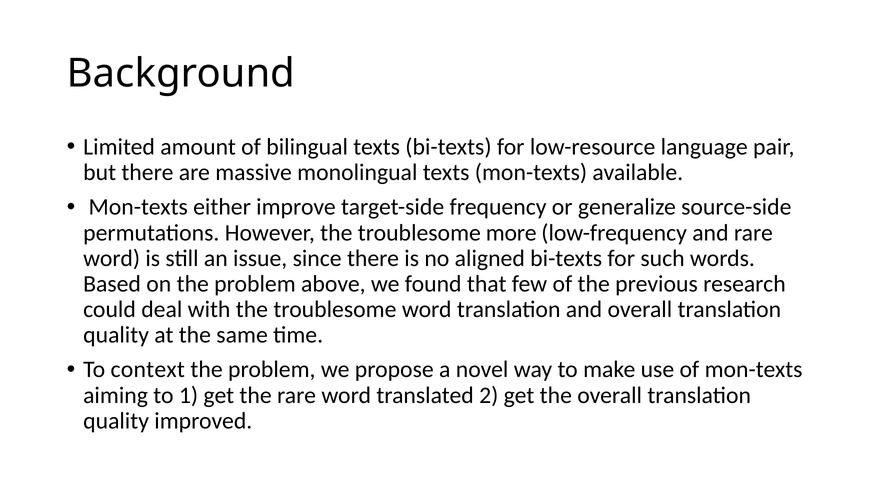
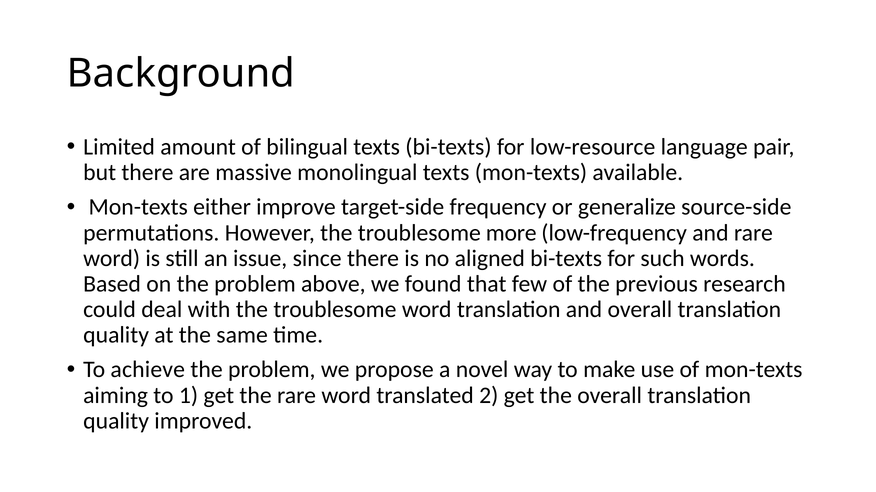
context: context -> achieve (148, 370)
